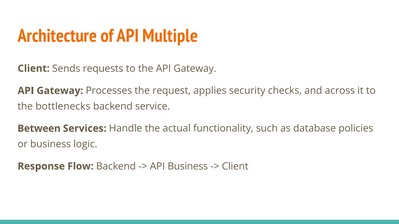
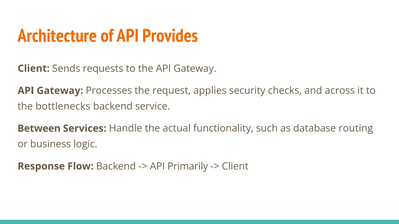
Multiple: Multiple -> Provides (170, 36)
policies: policies -> routing (356, 129)
API Business: Business -> Primarily (188, 167)
